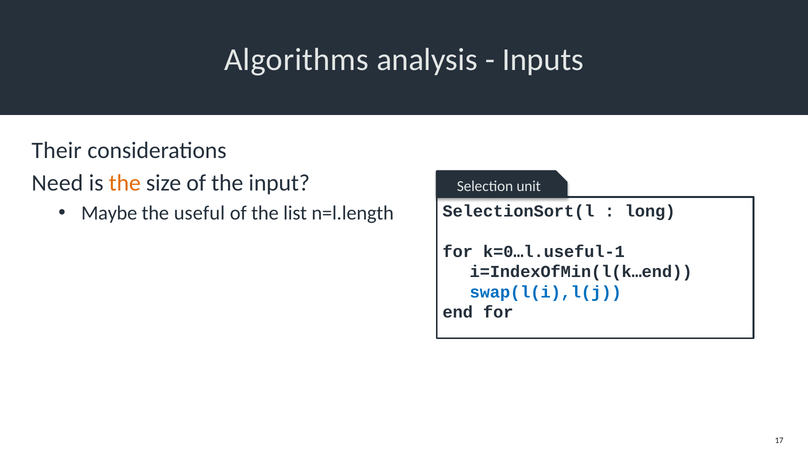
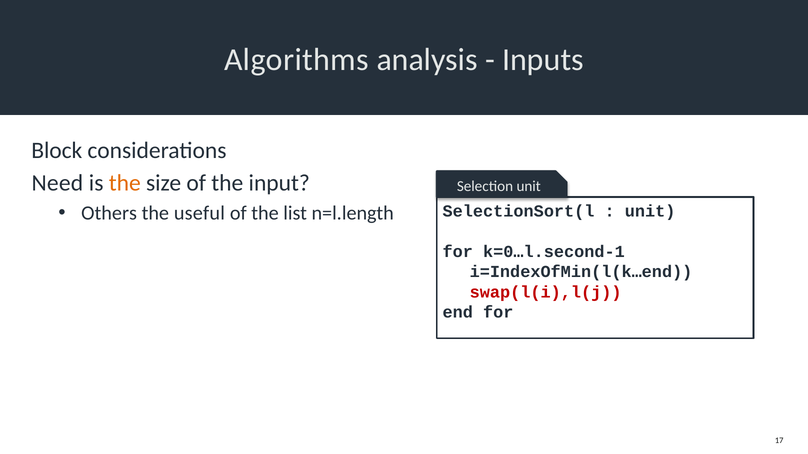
Their: Their -> Block (57, 150)
Maybe: Maybe -> Others (109, 213)
long: long -> unit (650, 212)
k=0…l.useful-1: k=0…l.useful-1 -> k=0…l.second-1 (554, 252)
swap(l(i),l(j colour: blue -> red (546, 292)
